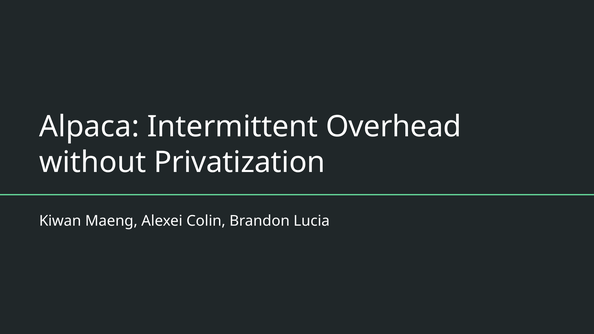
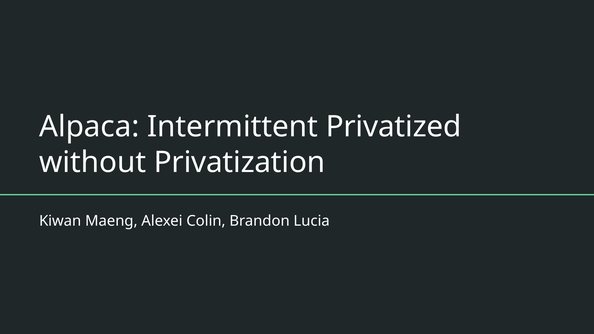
Overhead: Overhead -> Privatized (394, 127)
